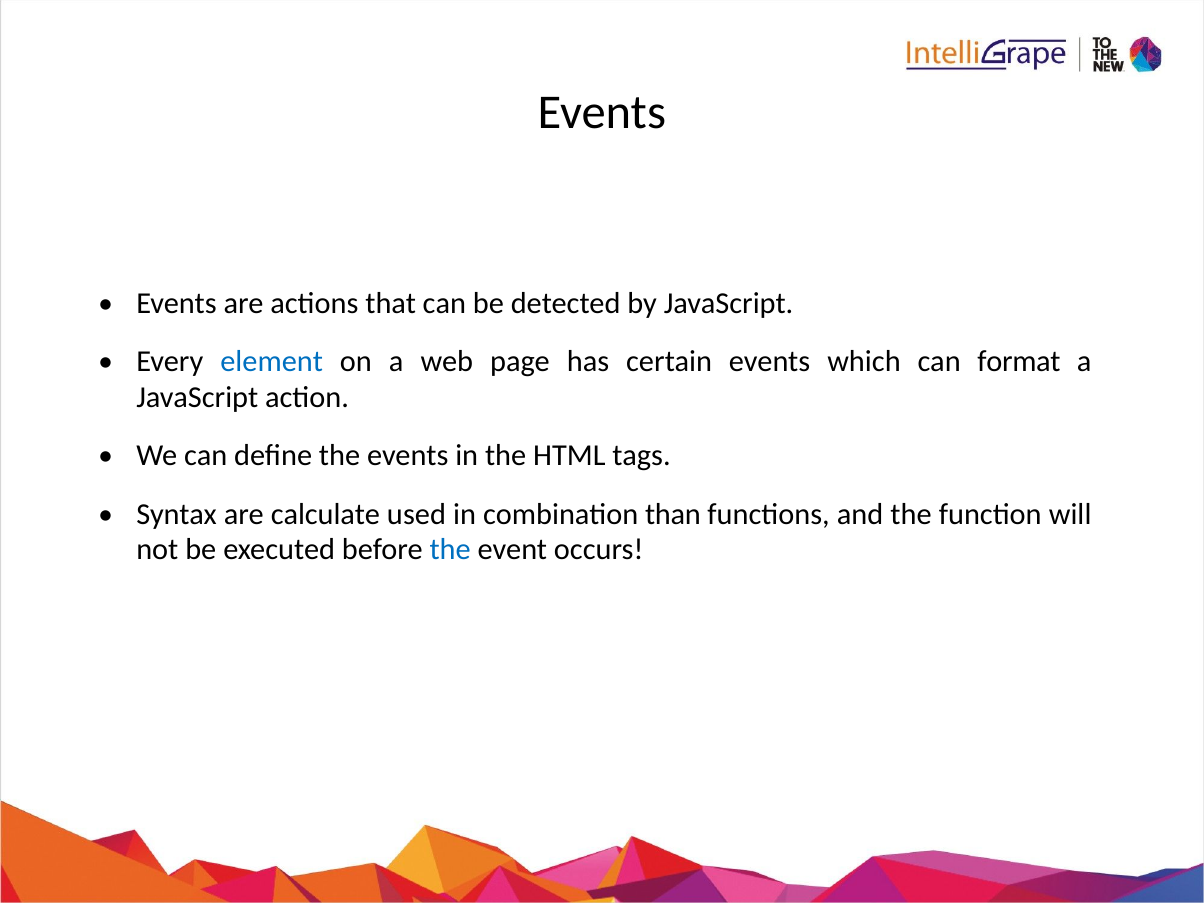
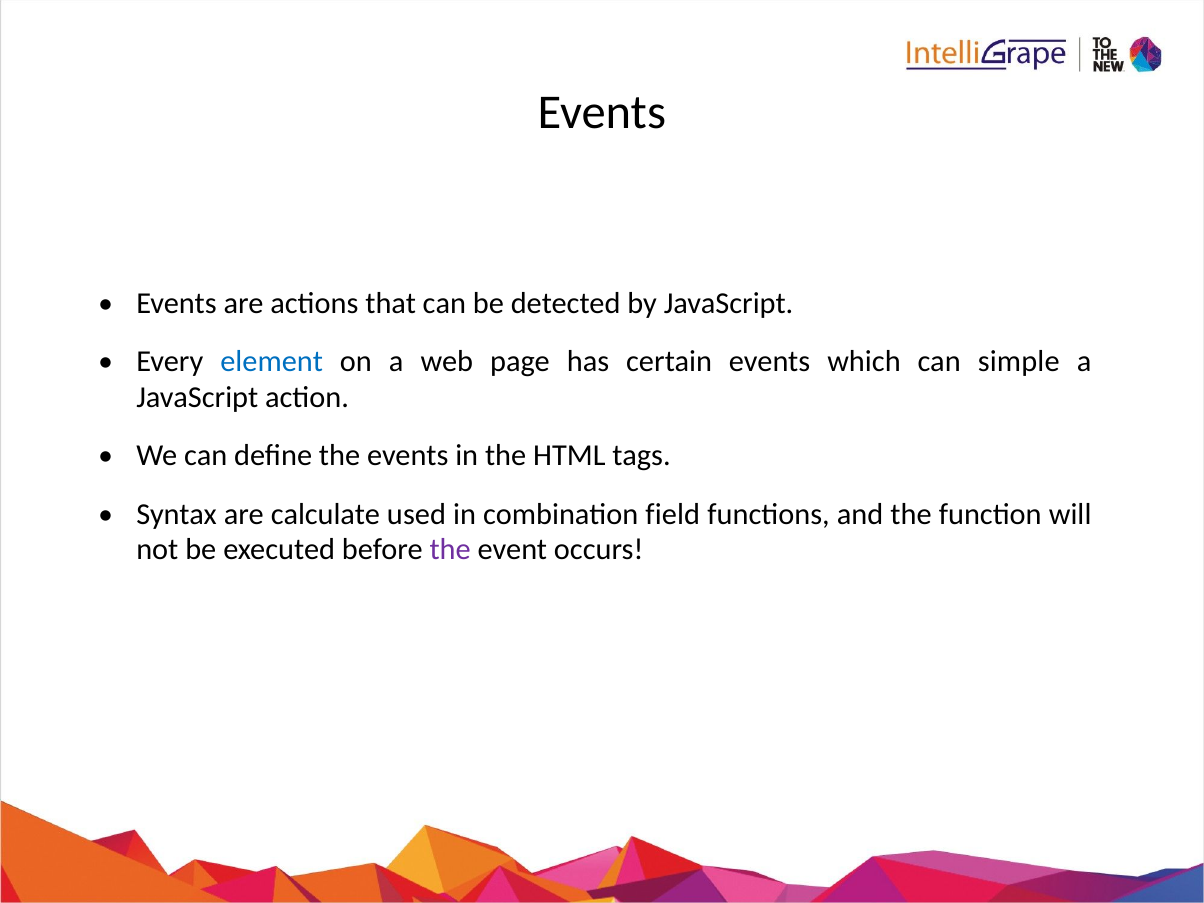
format: format -> simple (1019, 362)
than: than -> field (673, 514)
the colour: blue -> purple (450, 550)
